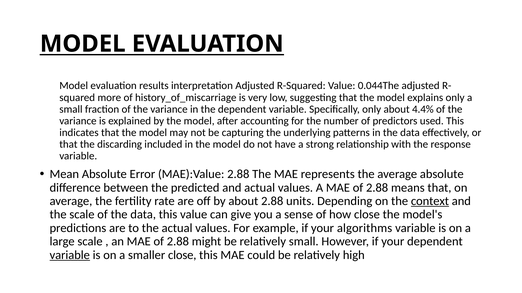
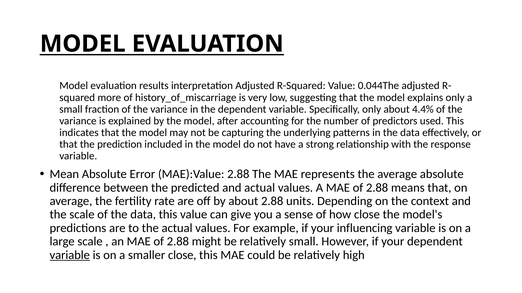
discarding: discarding -> prediction (120, 145)
context underline: present -> none (430, 201)
algorithms: algorithms -> influencing (365, 228)
